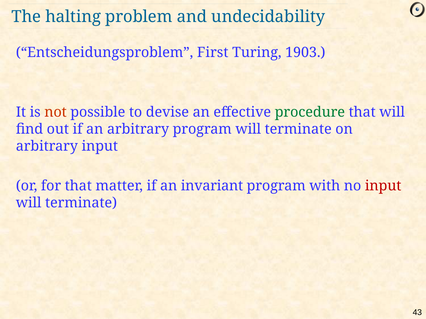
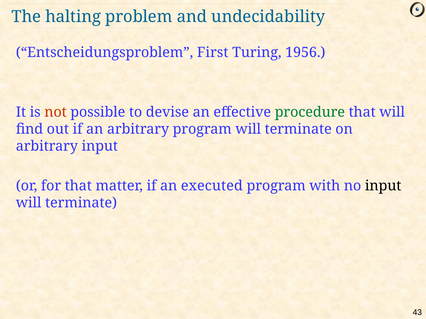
1903: 1903 -> 1956 (305, 53)
invariant: invariant -> executed (212, 186)
input colour: red -> black (383, 186)
